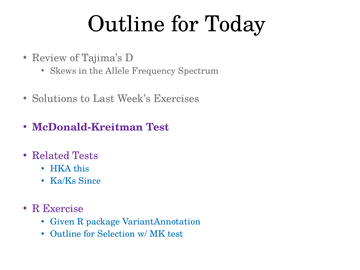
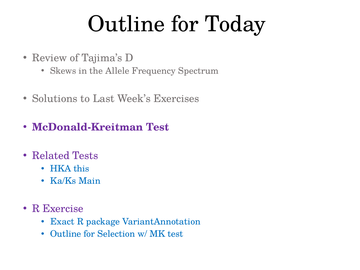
Since: Since -> Main (90, 181)
Given: Given -> Exact (62, 222)
